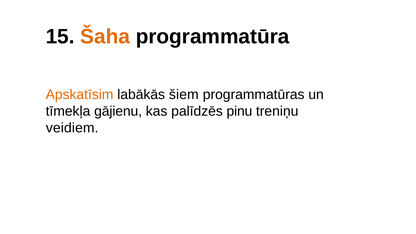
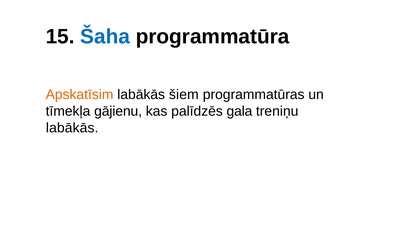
Šaha colour: orange -> blue (105, 37)
pinu: pinu -> gala (239, 111)
veidiem: veidiem -> labākās (72, 128)
